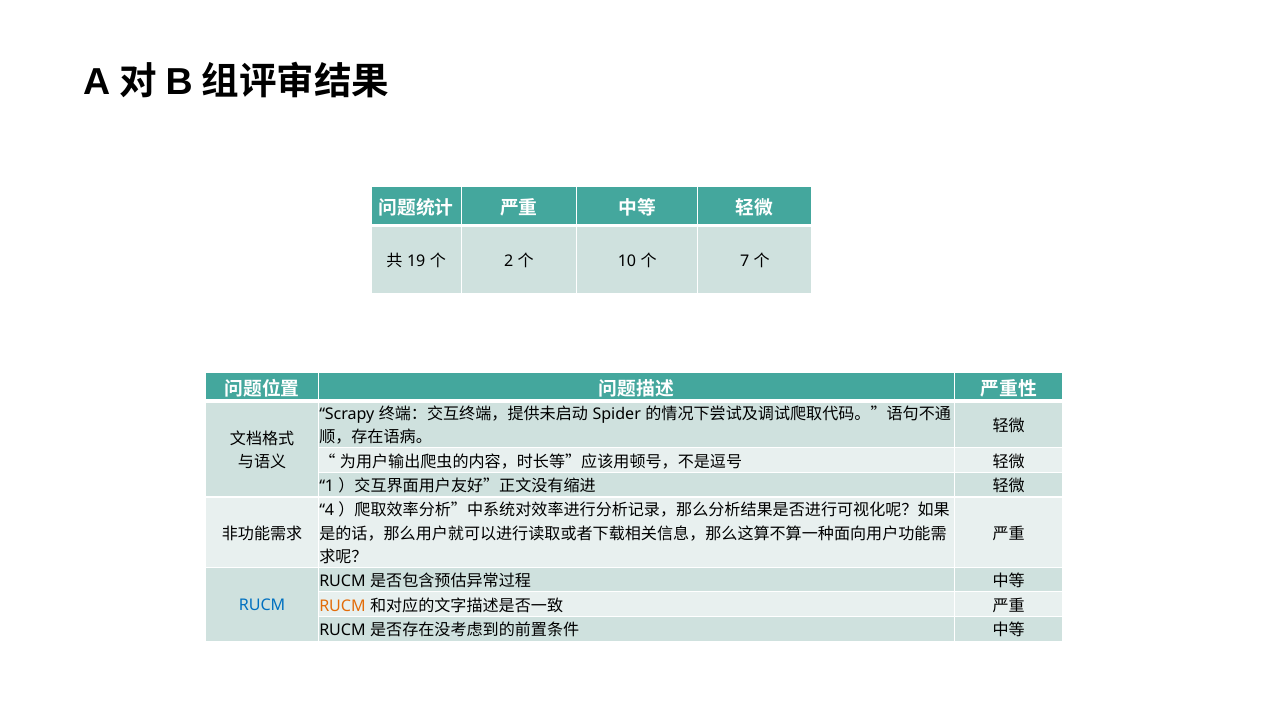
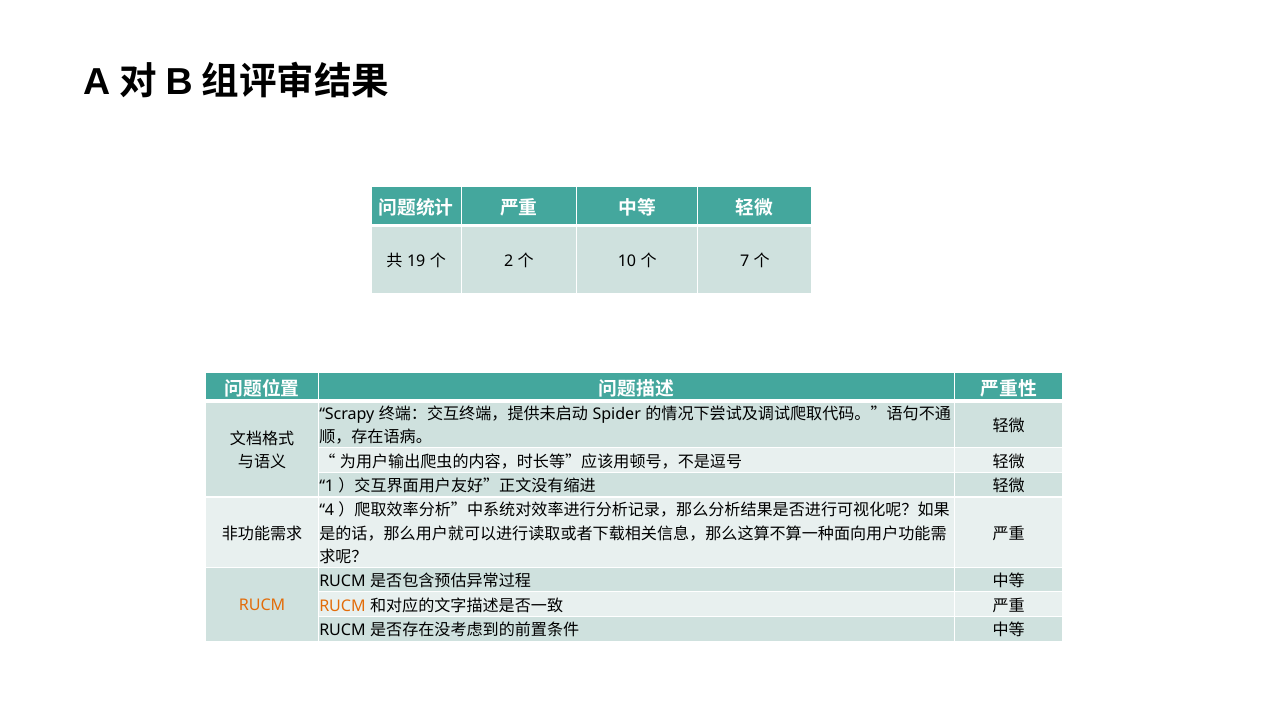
RUCM colour: blue -> orange (262, 605)
